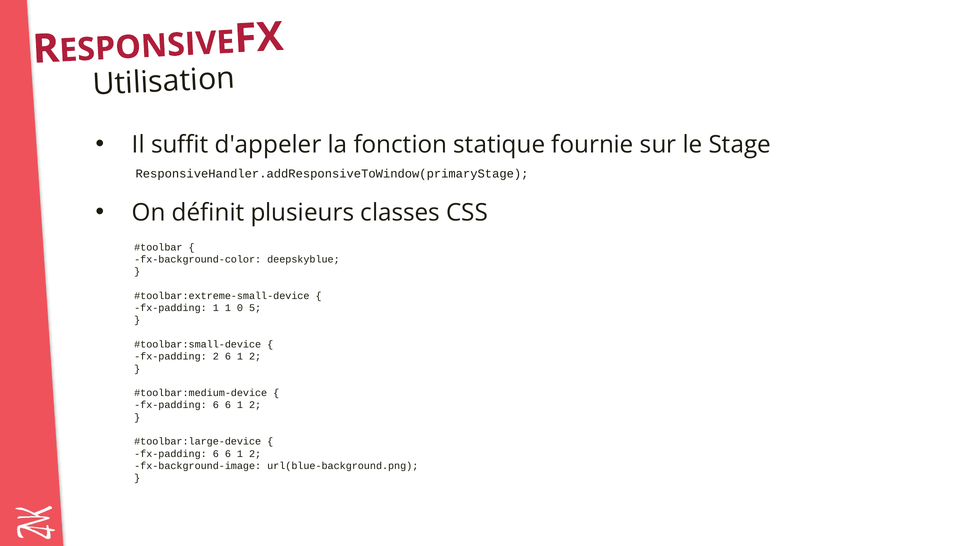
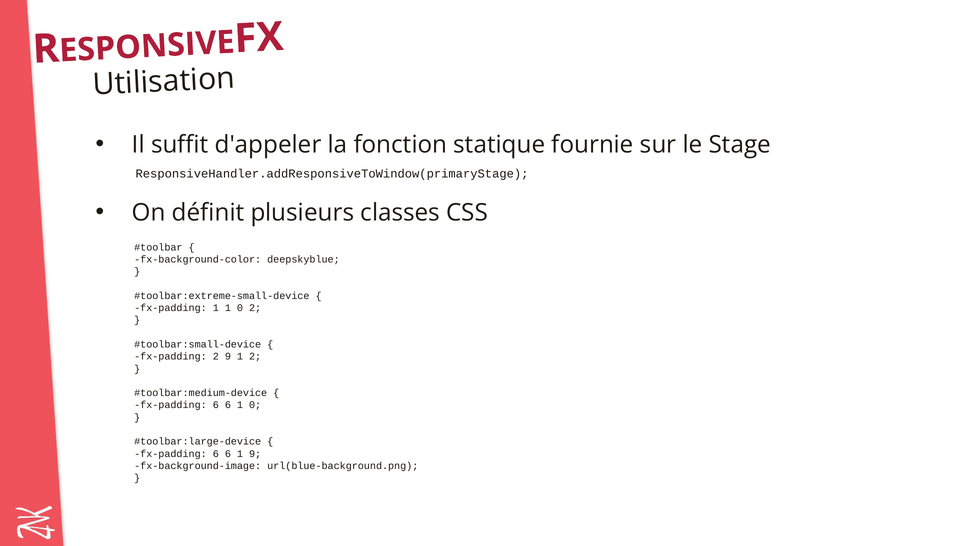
0 5: 5 -> 2 (255, 308)
2 6: 6 -> 9 (228, 357)
2: 2 -> 0 (255, 405)
2: 2 -> 9 (255, 454)
